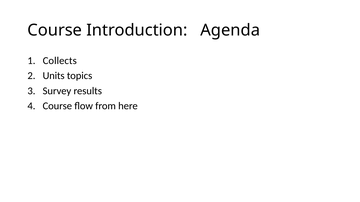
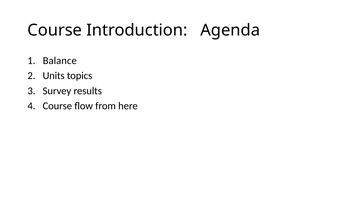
Collects: Collects -> Balance (60, 61)
